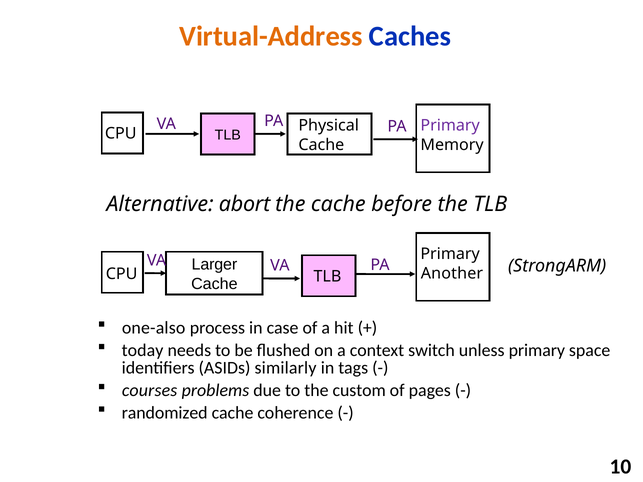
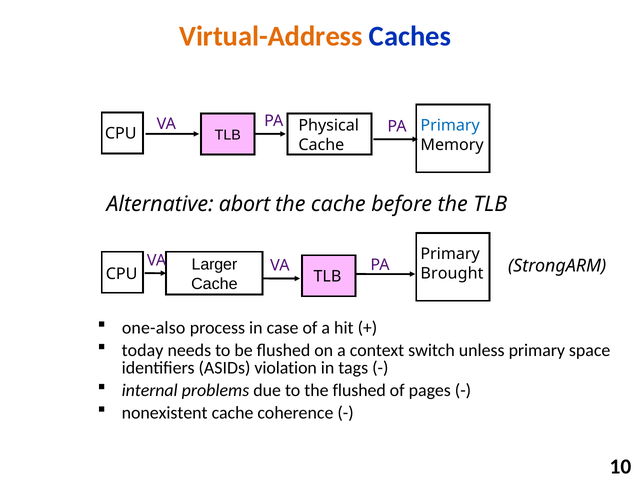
Primary colour: purple -> blue (450, 126)
Another: Another -> Brought (452, 274)
similarly: similarly -> violation (286, 368)
courses: courses -> internal (150, 390)
the custom: custom -> flushed (359, 390)
randomized: randomized -> nonexistent (165, 413)
